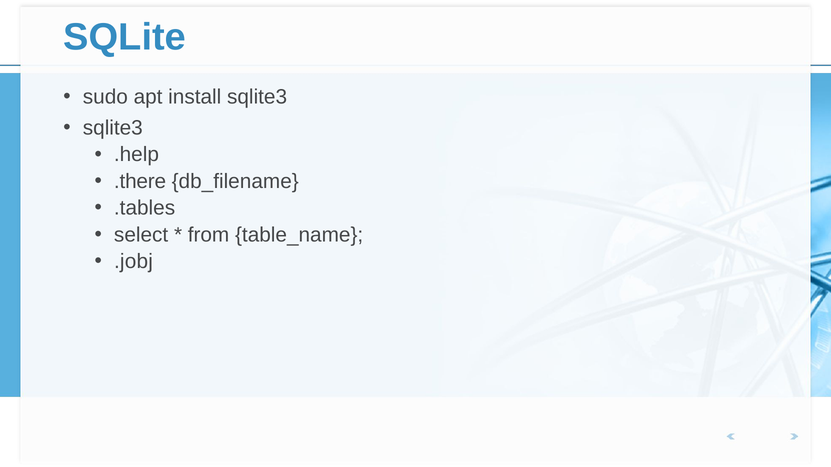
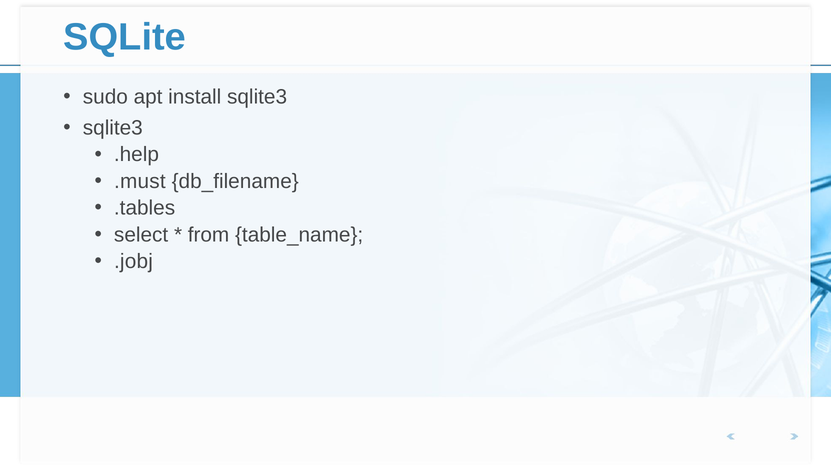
.there: .there -> .must (140, 181)
